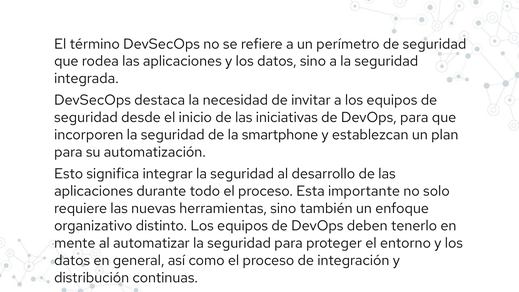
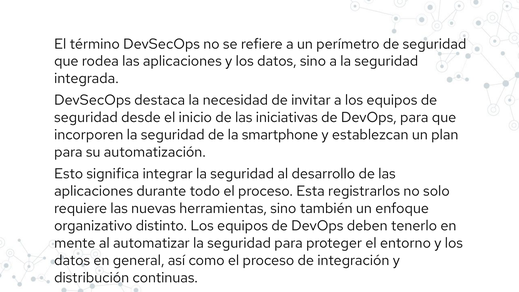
importante: importante -> registrarlos (364, 191)
